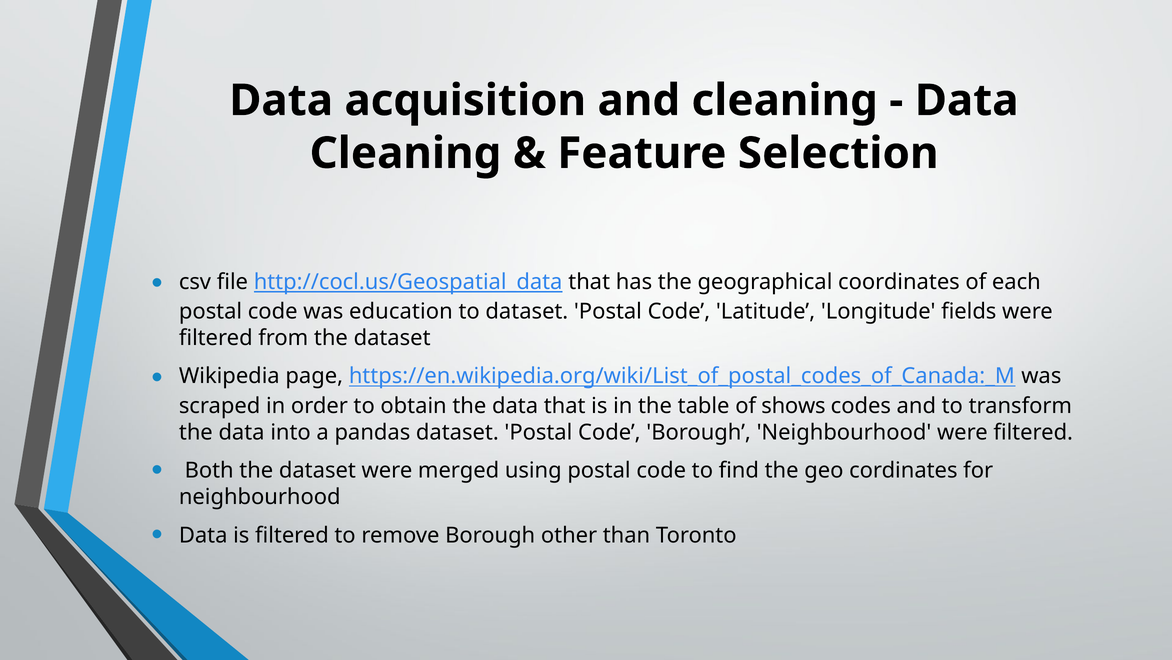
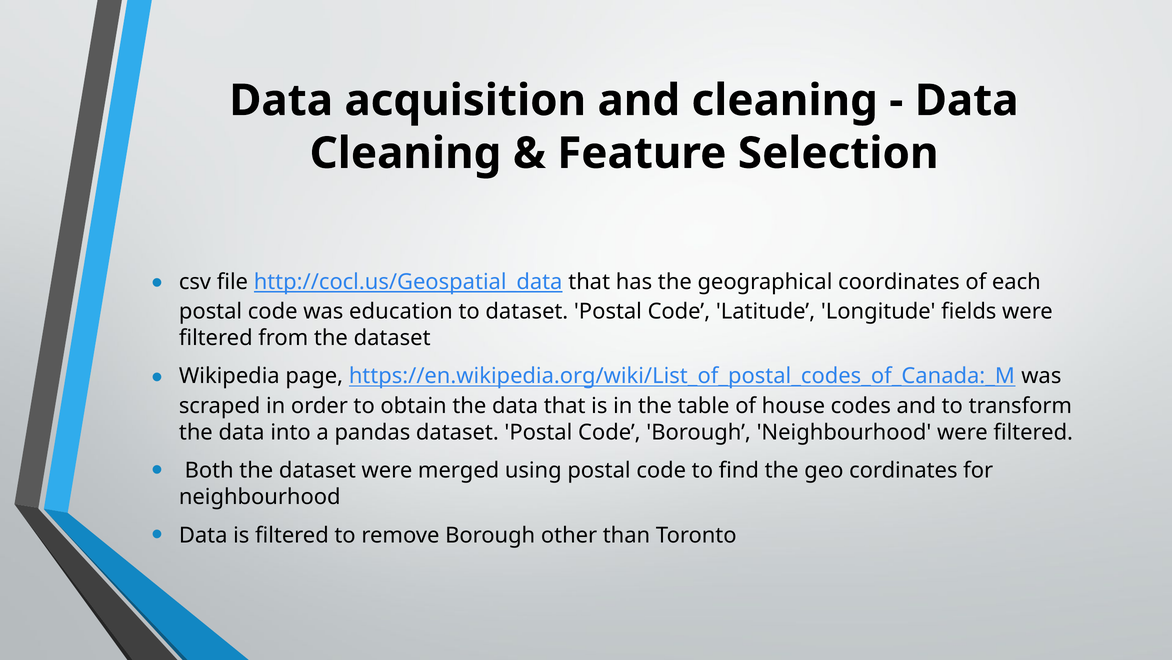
shows: shows -> house (793, 406)
